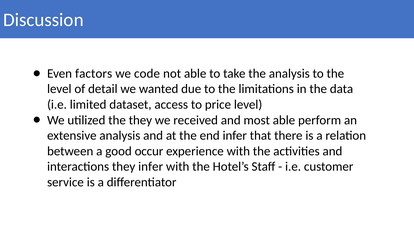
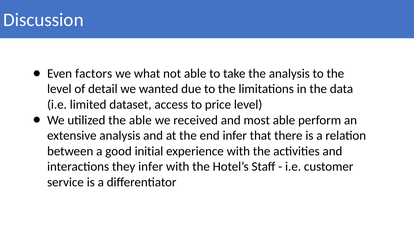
code: code -> what (147, 73)
the they: they -> able (140, 120)
occur: occur -> initial (149, 151)
